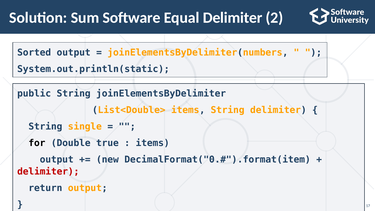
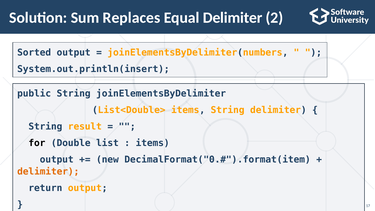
Software: Software -> Replaces (131, 18)
System.out.println(static: System.out.println(static -> System.out.println(insert (93, 69)
single: single -> result (85, 127)
true: true -> list (107, 143)
delimiter colour: red -> orange (48, 171)
